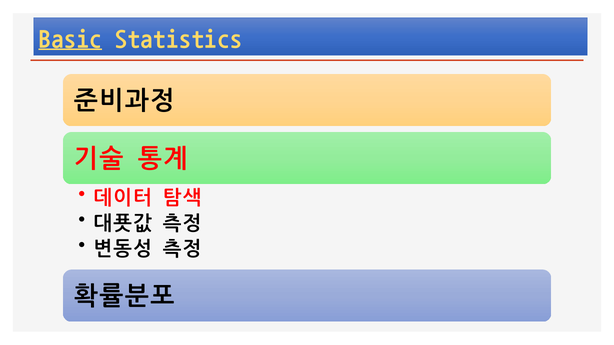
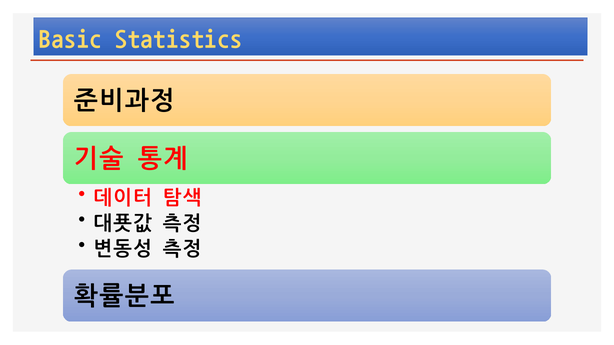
Basic underline: present -> none (70, 38)
